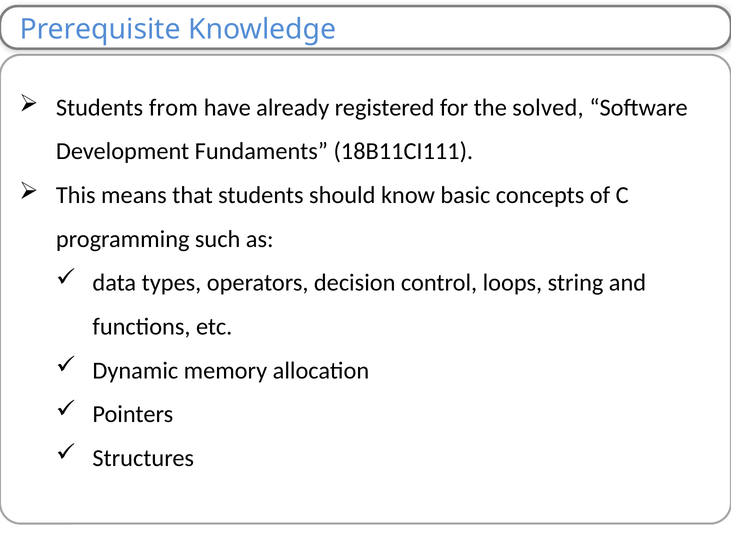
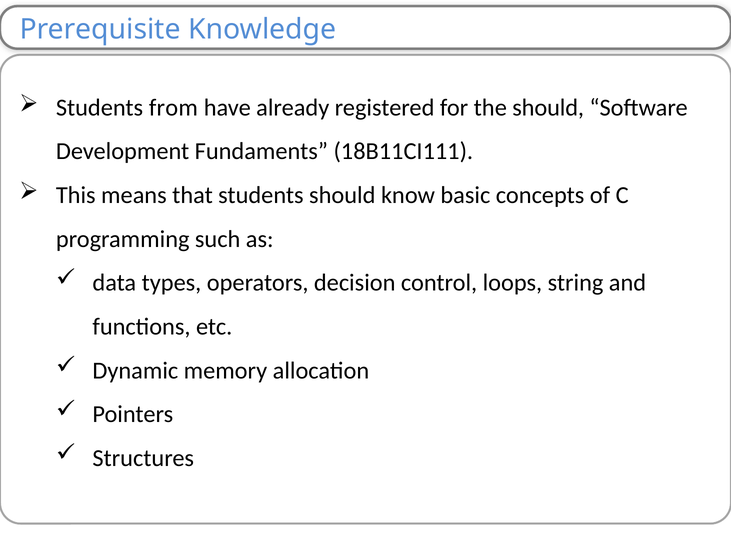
the solved: solved -> should (548, 108)
